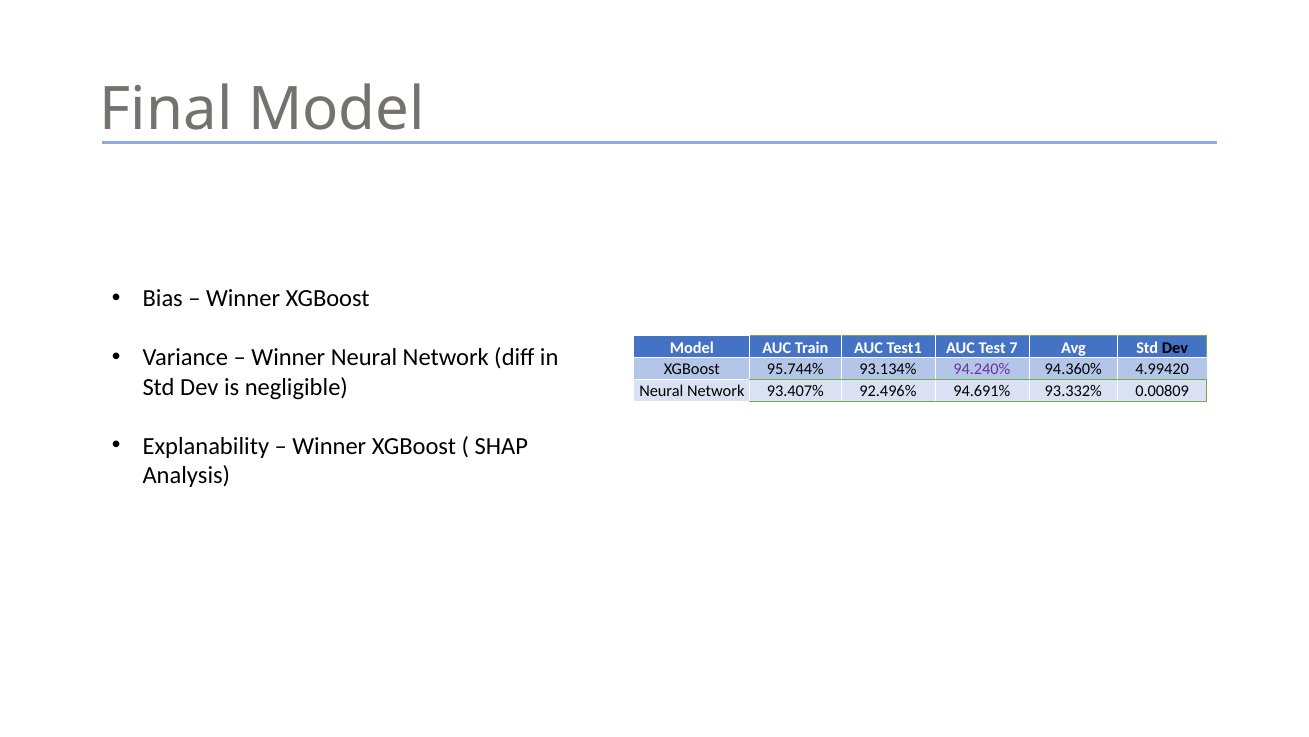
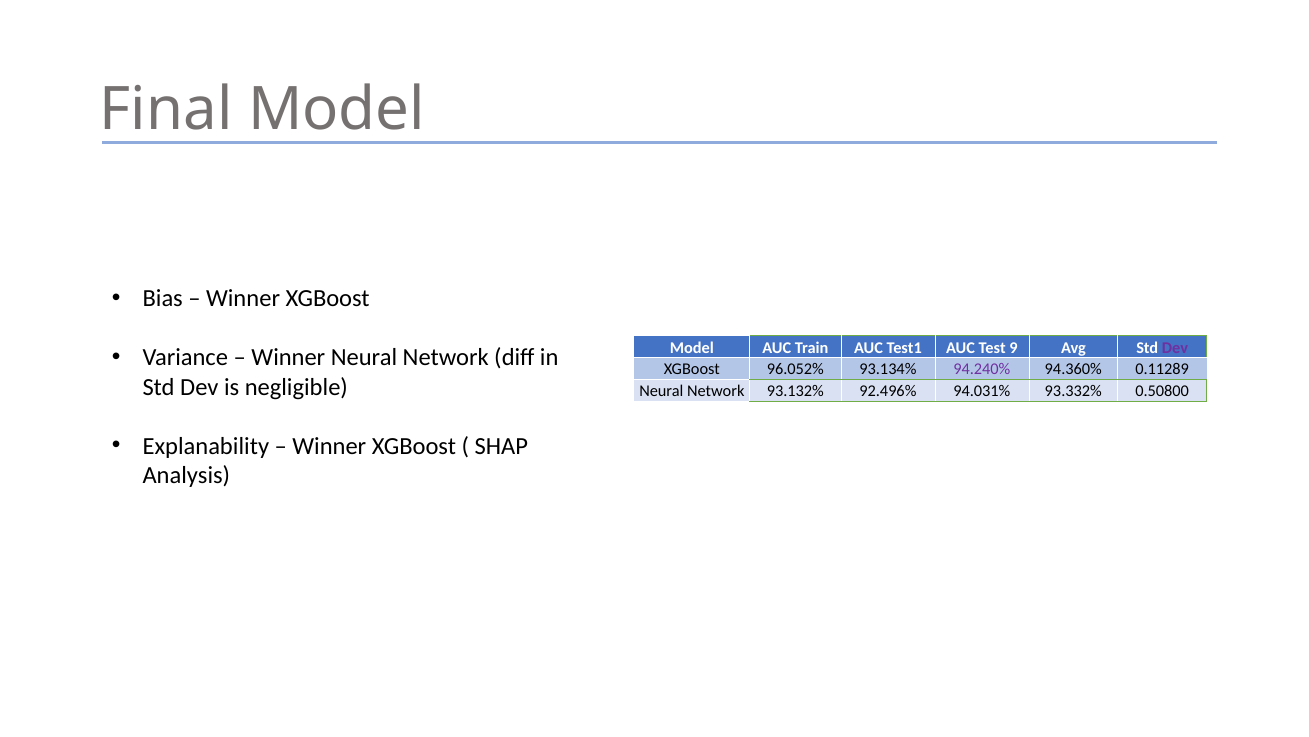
7: 7 -> 9 (1013, 347)
Dev colour: black -> purple (1175, 347)
95.744%: 95.744% -> 96.052% (795, 369)
4.99420: 4.99420 -> 0.11289 (1162, 369)
93.407%: 93.407% -> 93.132% (795, 391)
94.691%: 94.691% -> 94.031% (982, 391)
0.00809: 0.00809 -> 0.50800 (1162, 391)
